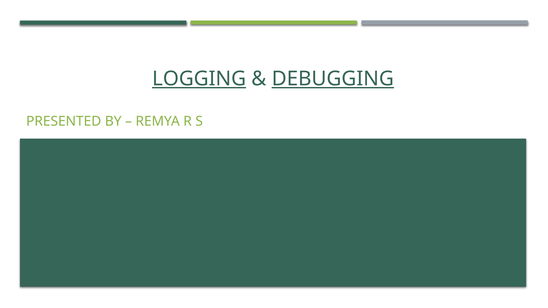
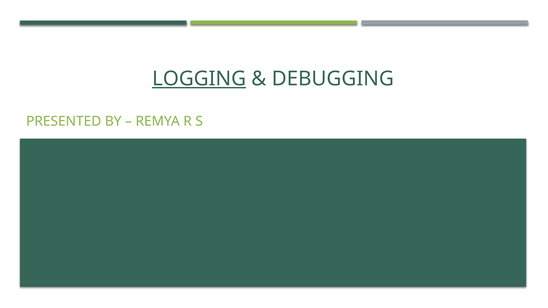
DEBUGGING underline: present -> none (333, 79)
